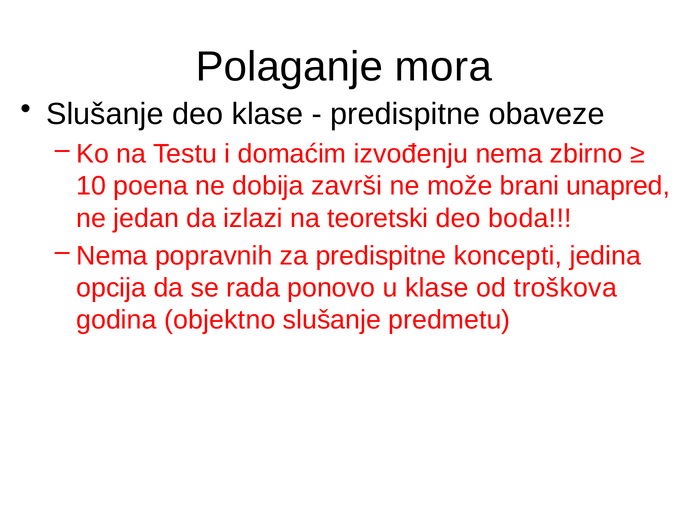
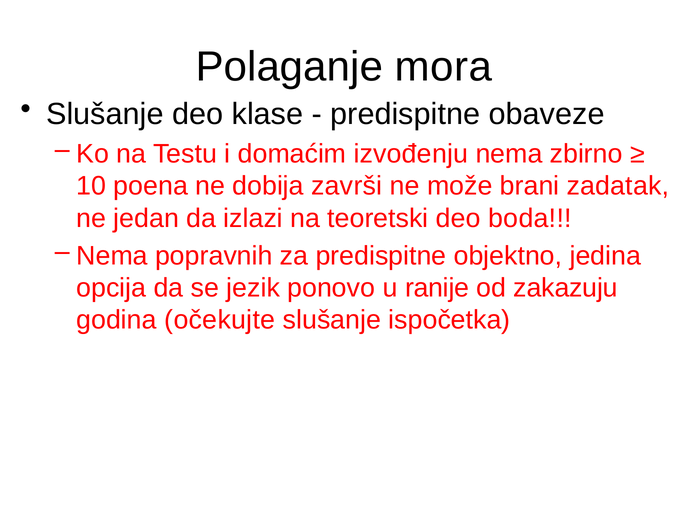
unapred: unapred -> zadatak (618, 186)
koncepti: koncepti -> objektno (508, 256)
rada: rada -> jezik (253, 288)
u klase: klase -> ranije (437, 288)
troškova: troškova -> zakazuju (566, 288)
objektno: objektno -> očekujte (220, 320)
predmetu: predmetu -> ispočetka (449, 320)
